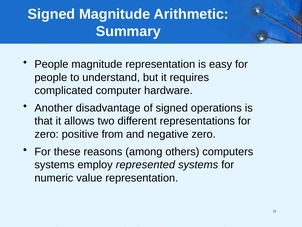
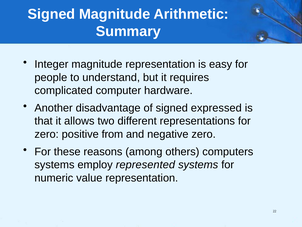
People: People -> Integer (51, 64)
operations: operations -> expressed (216, 108)
